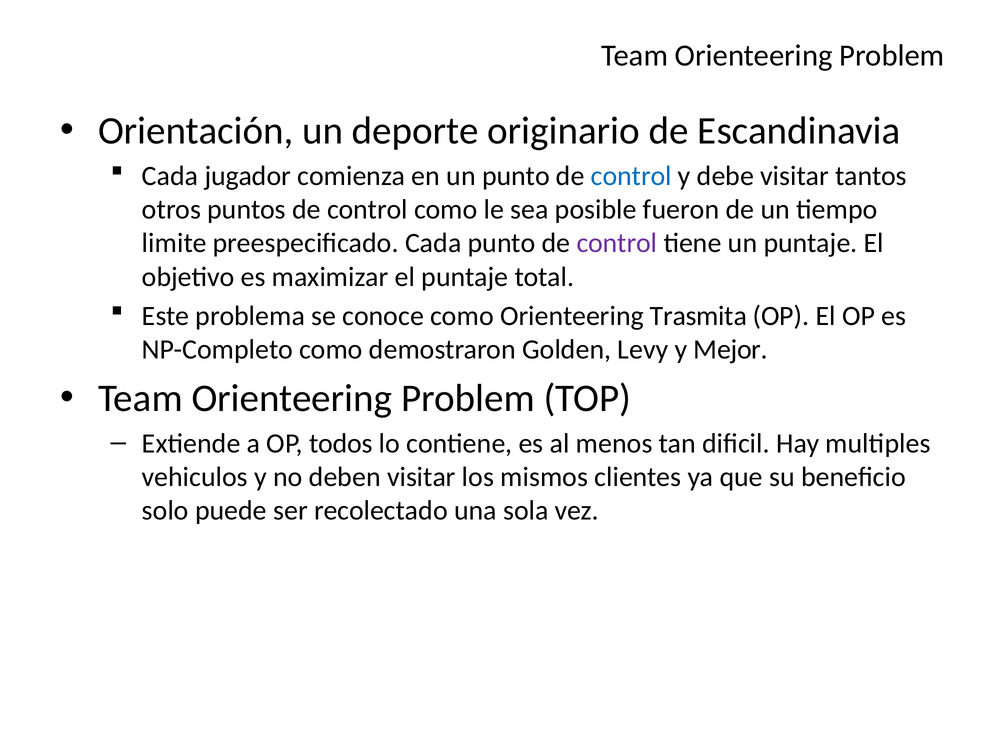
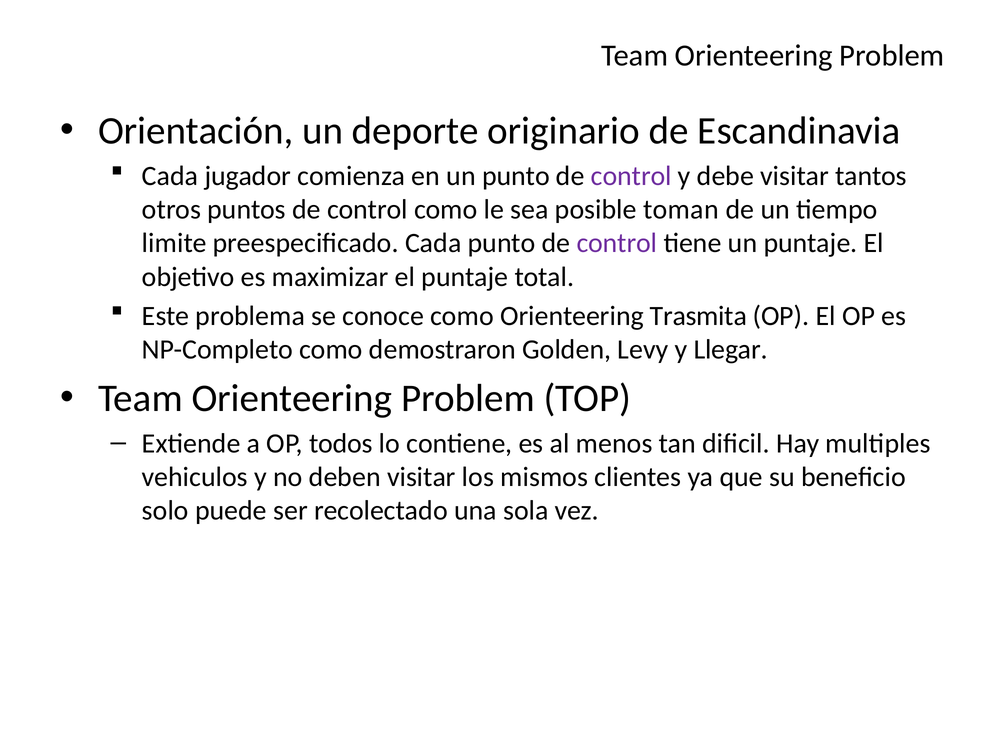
control colour: blue -> purple (631, 176)
fueron: fueron -> toman (681, 210)
Mejor: Mejor -> Llegar (731, 349)
